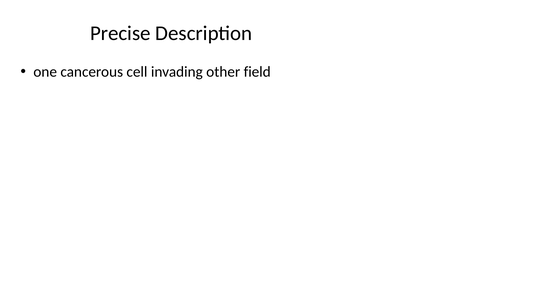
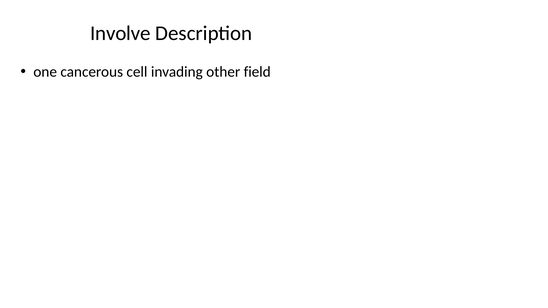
Precise: Precise -> Involve (120, 33)
